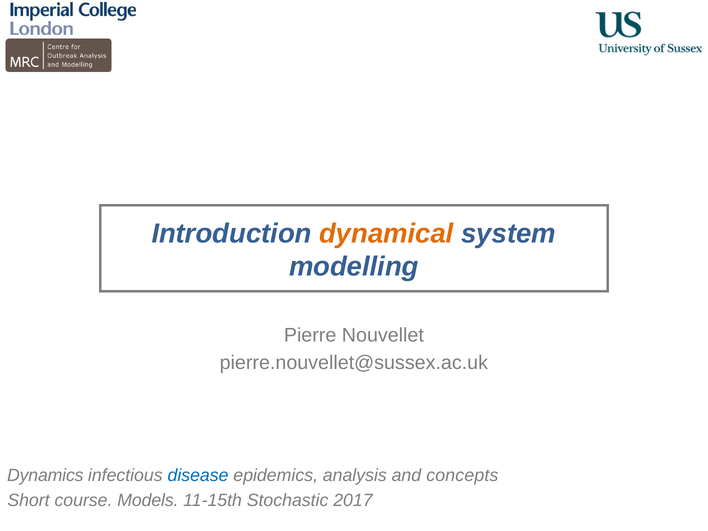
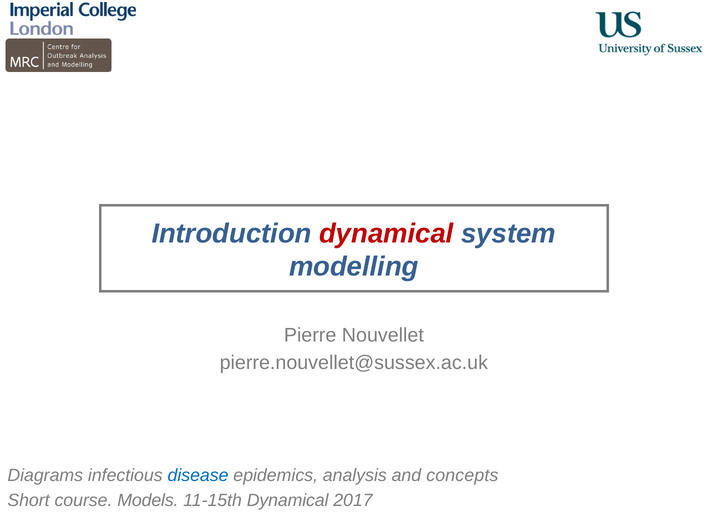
dynamical colour: orange -> red (386, 234)
Dynamics: Dynamics -> Diagrams (45, 476)
11-15th Stochastic: Stochastic -> Dynamical (288, 500)
